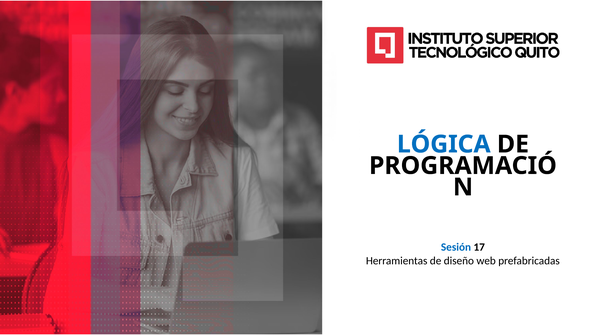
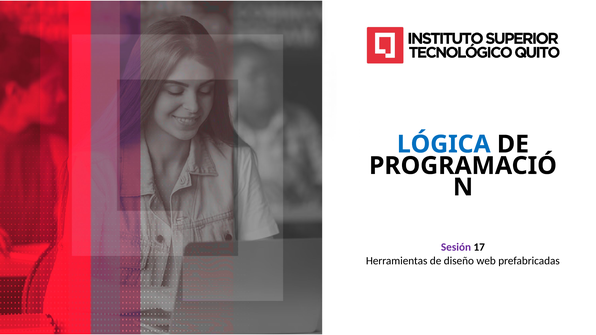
Sesión colour: blue -> purple (456, 247)
